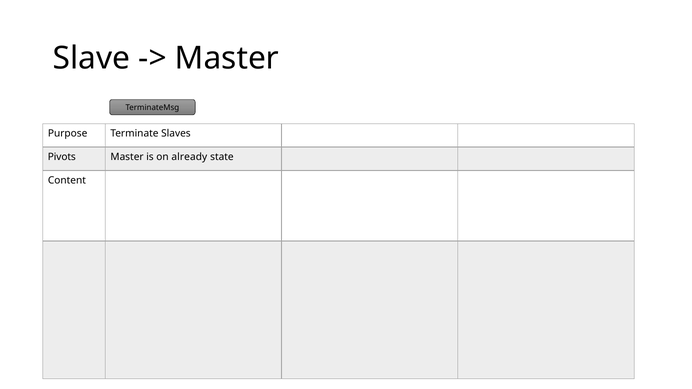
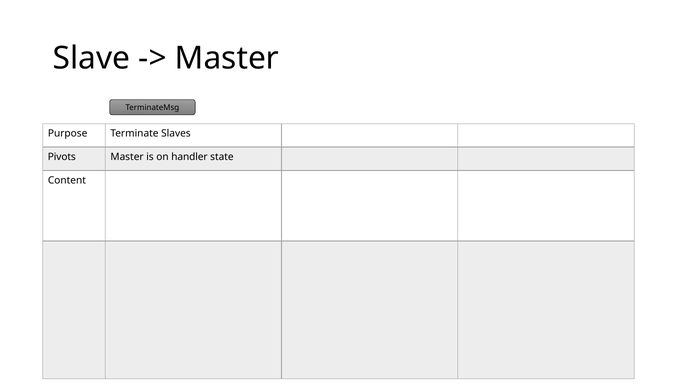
already: already -> handler (189, 157)
